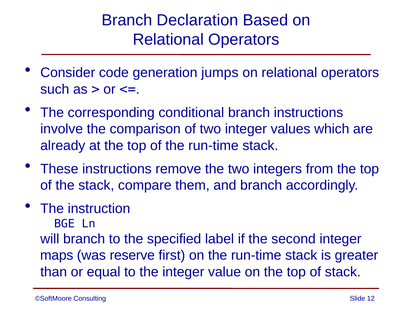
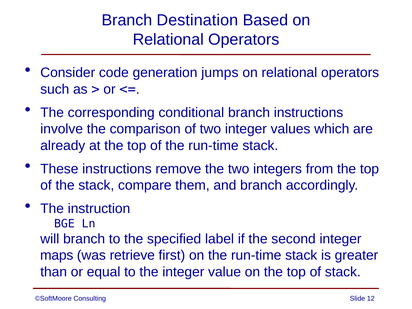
Declaration: Declaration -> Destination (197, 20)
reserve: reserve -> retrieve (132, 255)
